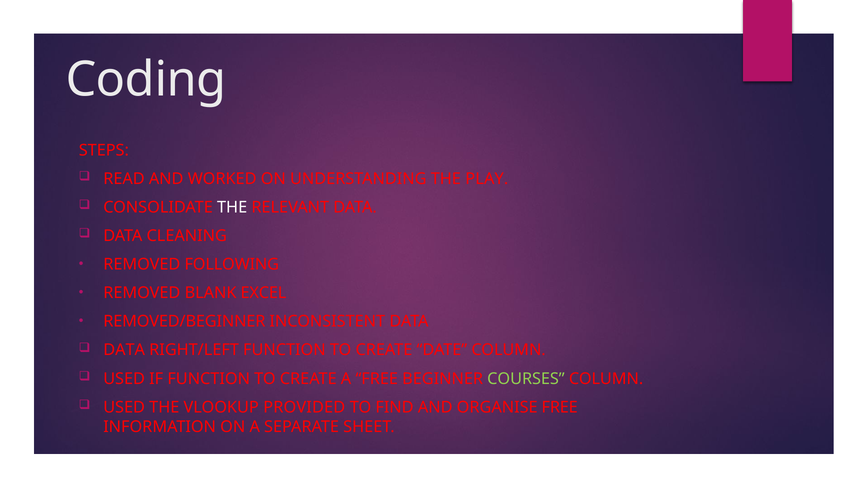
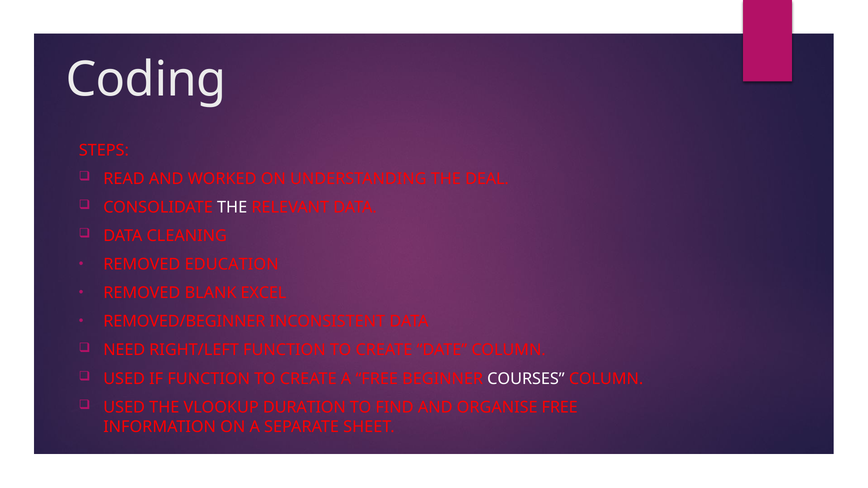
PLAY: PLAY -> DEAL (487, 179)
FOLLOWING: FOLLOWING -> EDUCATION (232, 265)
DATA: DATA -> NEED (124, 350)
COURSES colour: light green -> white (526, 379)
PROVIDED: PROVIDED -> DURATION (304, 407)
